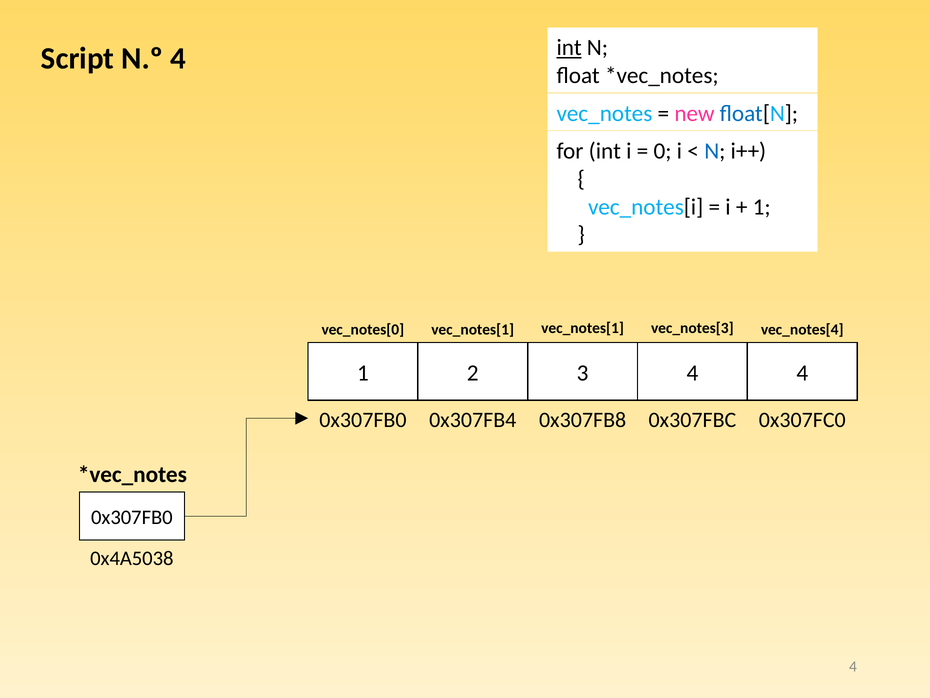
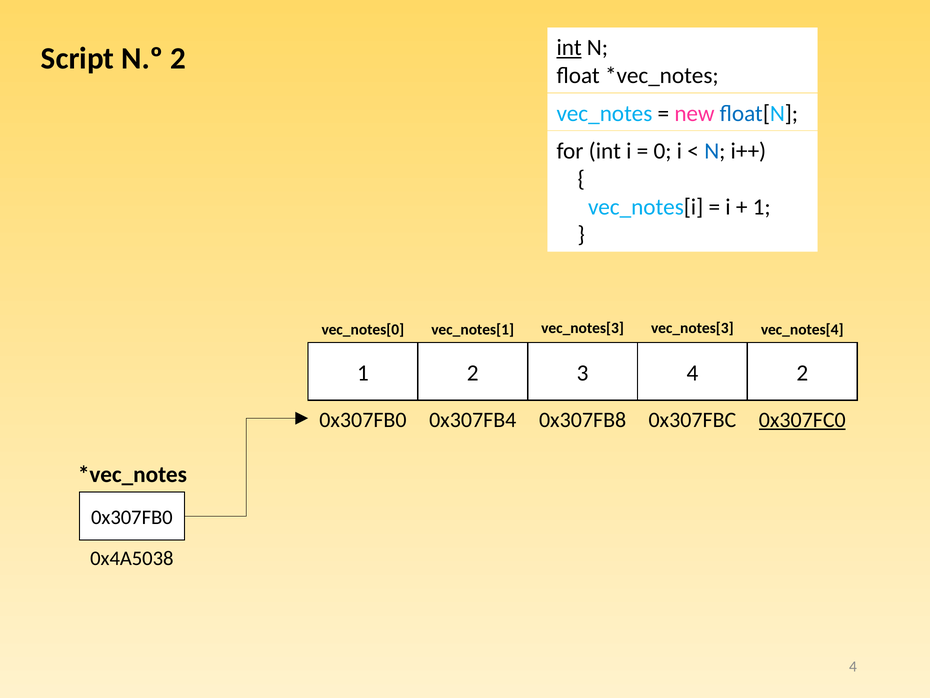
N.º 4: 4 -> 2 (178, 59)
vec_notes[1 vec_notes[1: vec_notes[1 -> vec_notes[3 (583, 328)
4 4: 4 -> 2 (802, 373)
0x307FC0 underline: none -> present (802, 419)
